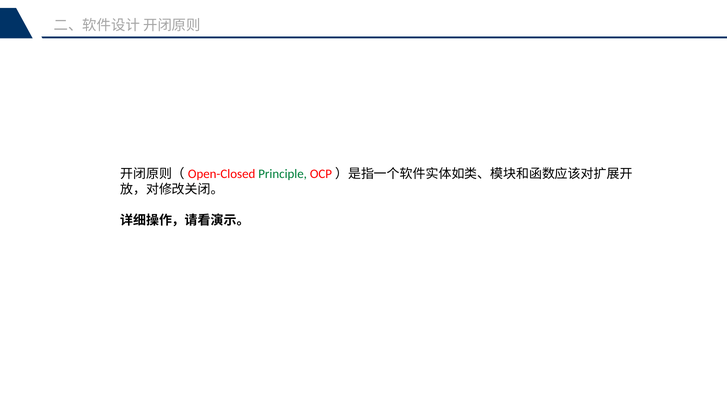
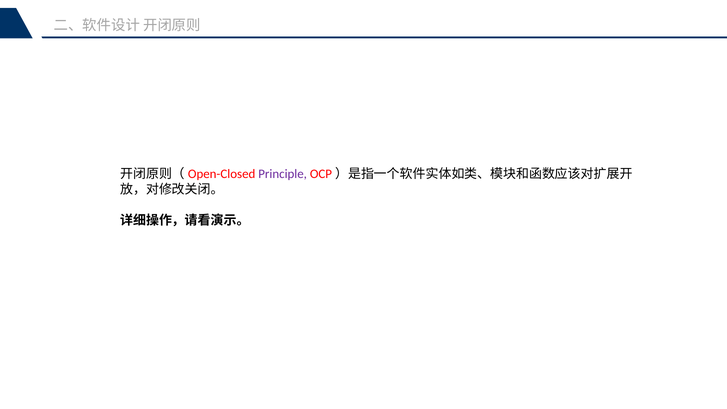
Principle colour: green -> purple (283, 174)
